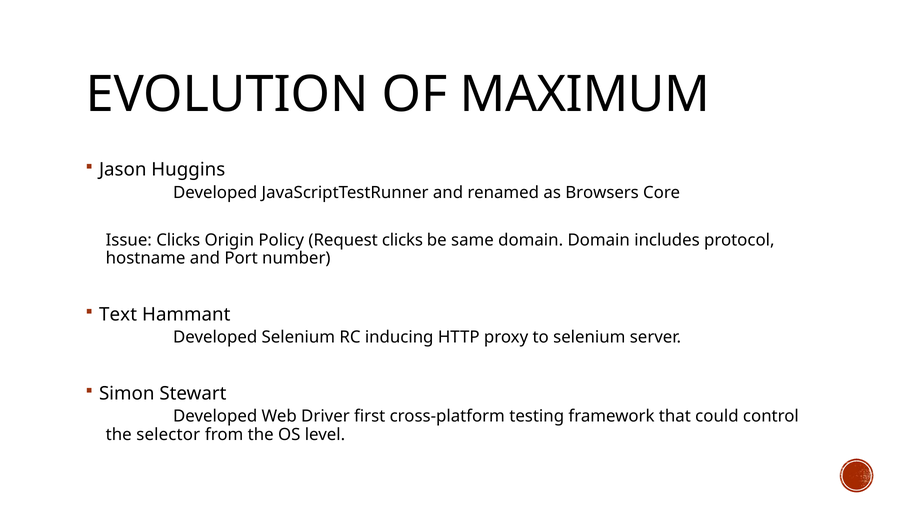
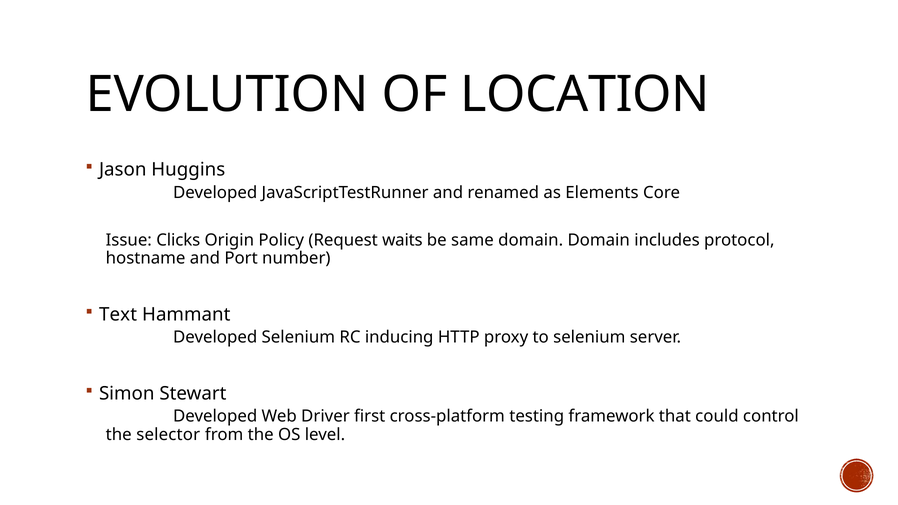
MAXIMUM: MAXIMUM -> LOCATION (585, 95)
Browsers: Browsers -> Elements (602, 193)
Request clicks: clicks -> waits (402, 240)
